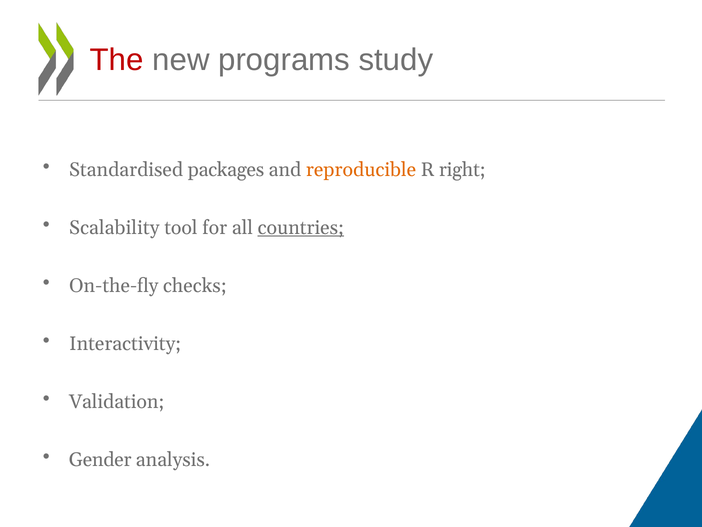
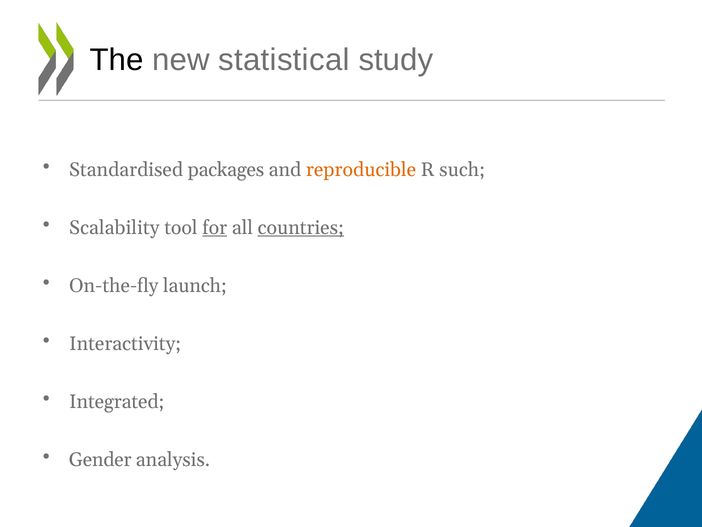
The colour: red -> black (117, 60)
programs: programs -> statistical (284, 60)
right: right -> such (462, 170)
for underline: none -> present (215, 228)
checks: checks -> launch (195, 285)
Validation: Validation -> Integrated (117, 401)
